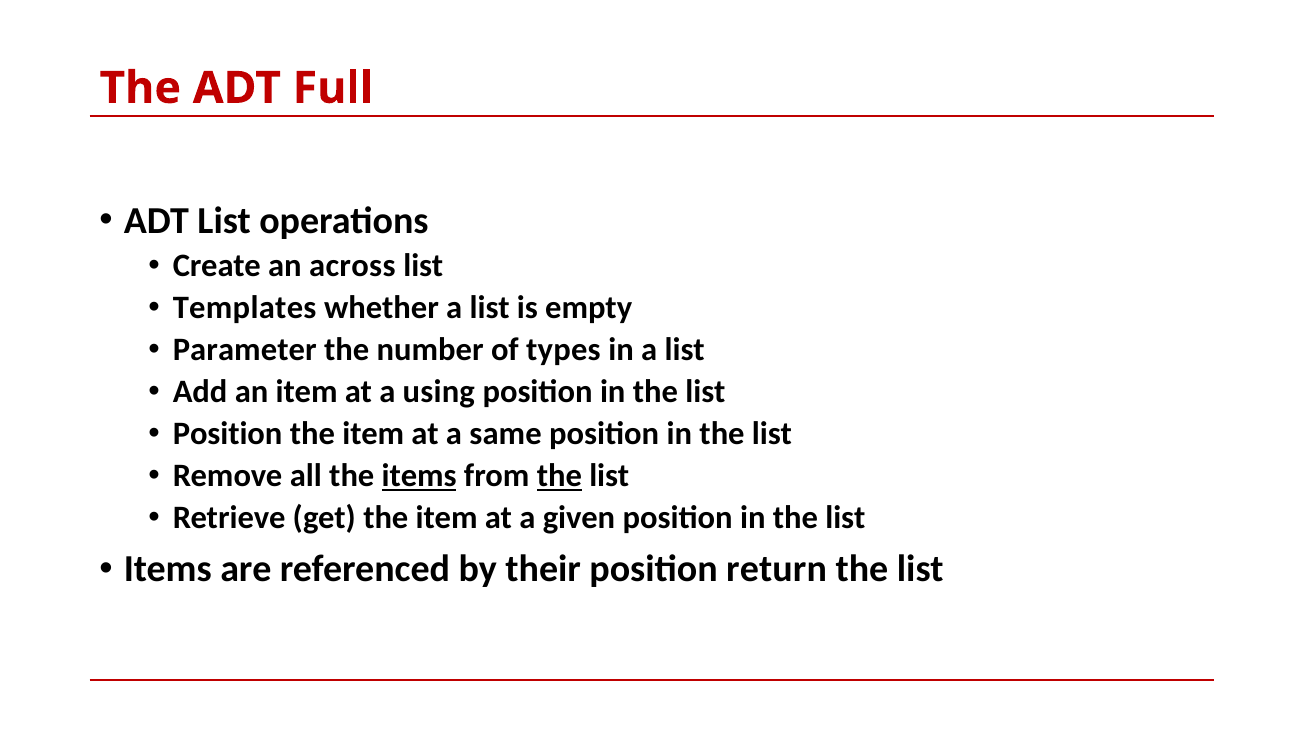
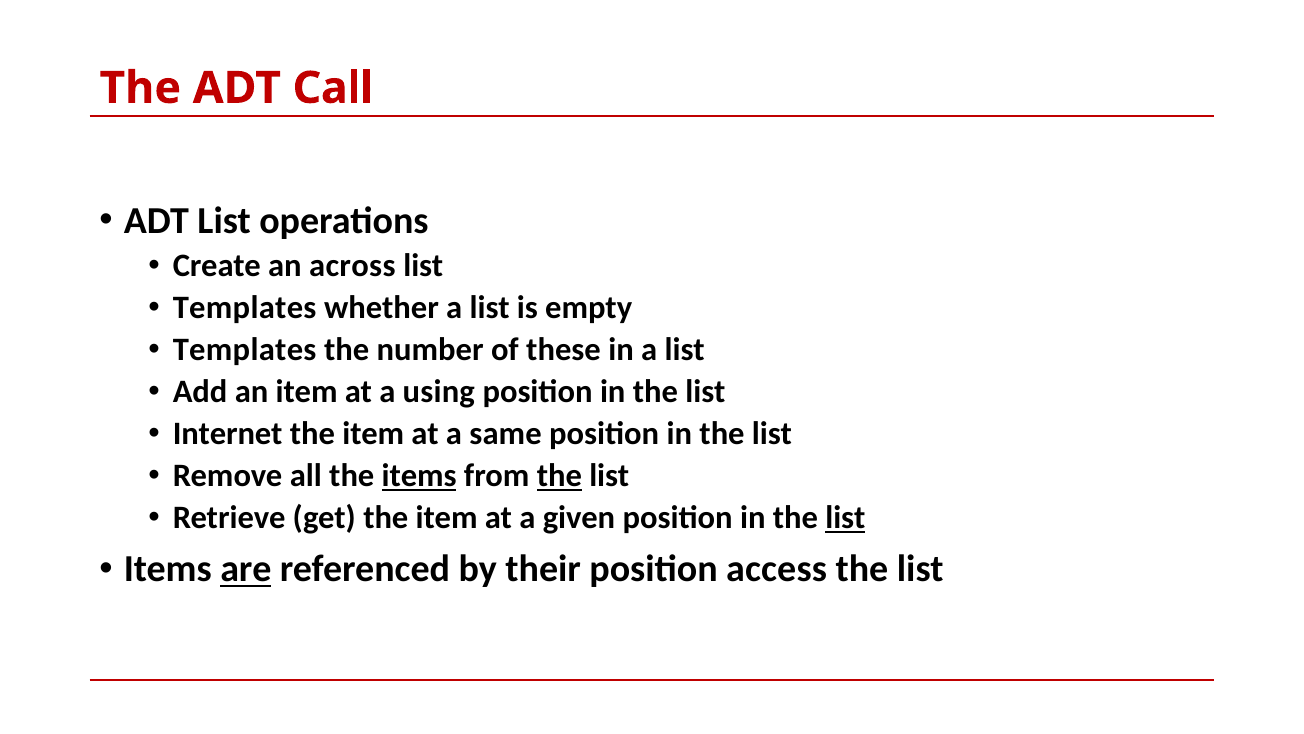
Full: Full -> Call (333, 88)
Parameter: Parameter -> Templates (245, 349)
types: types -> these (564, 349)
Position: Position -> Internet (228, 433)
list underline: none -> present (845, 517)
are underline: none -> present (246, 569)
return: return -> access (777, 569)
